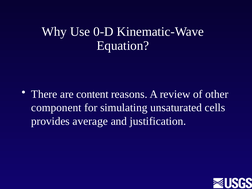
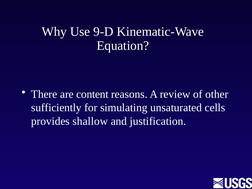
0-D: 0-D -> 9-D (103, 32)
component: component -> sufficiently (56, 108)
average: average -> shallow (90, 121)
